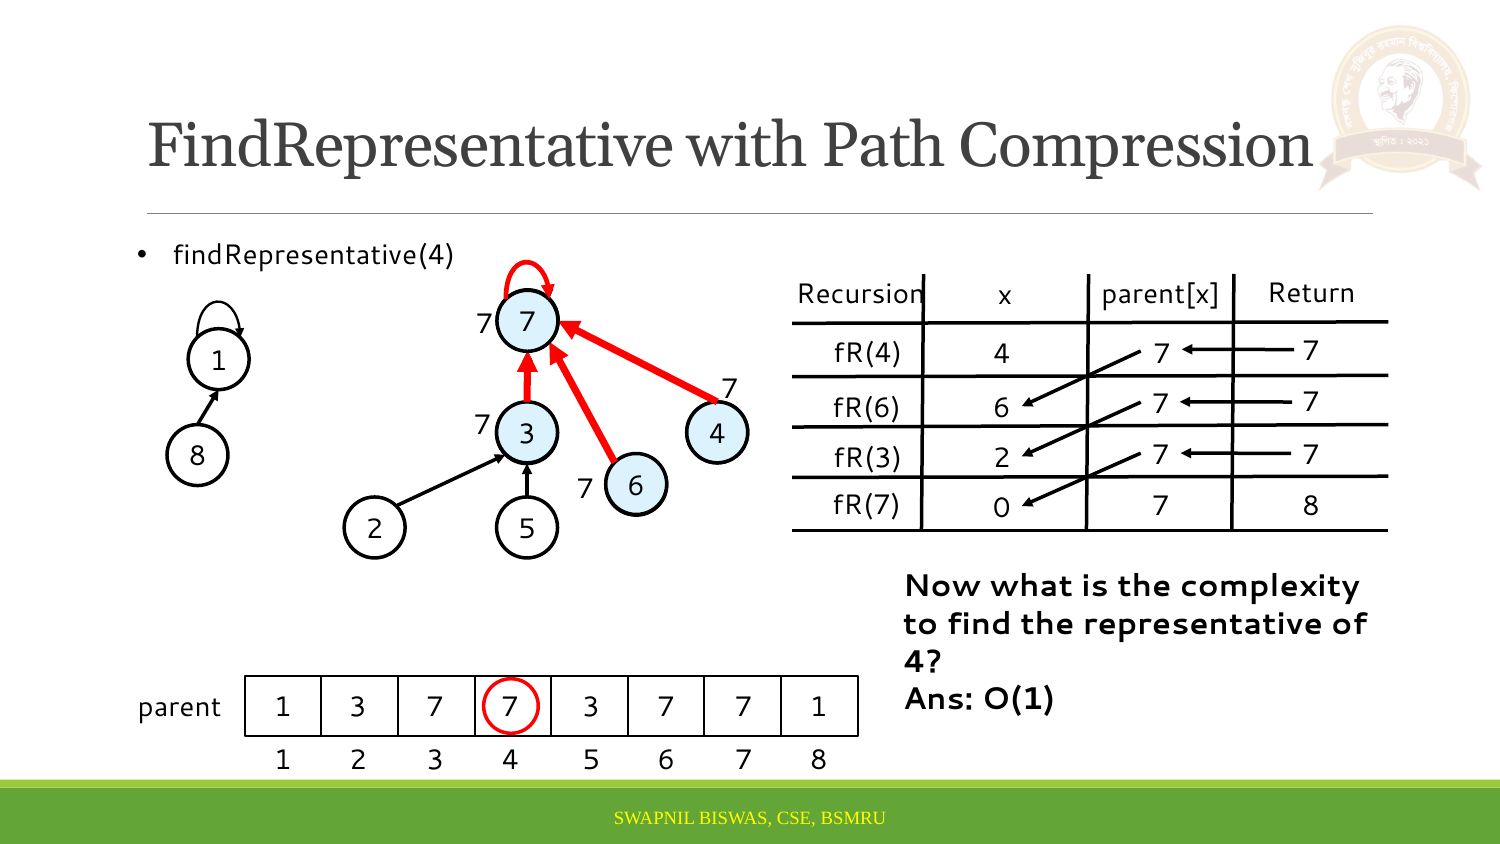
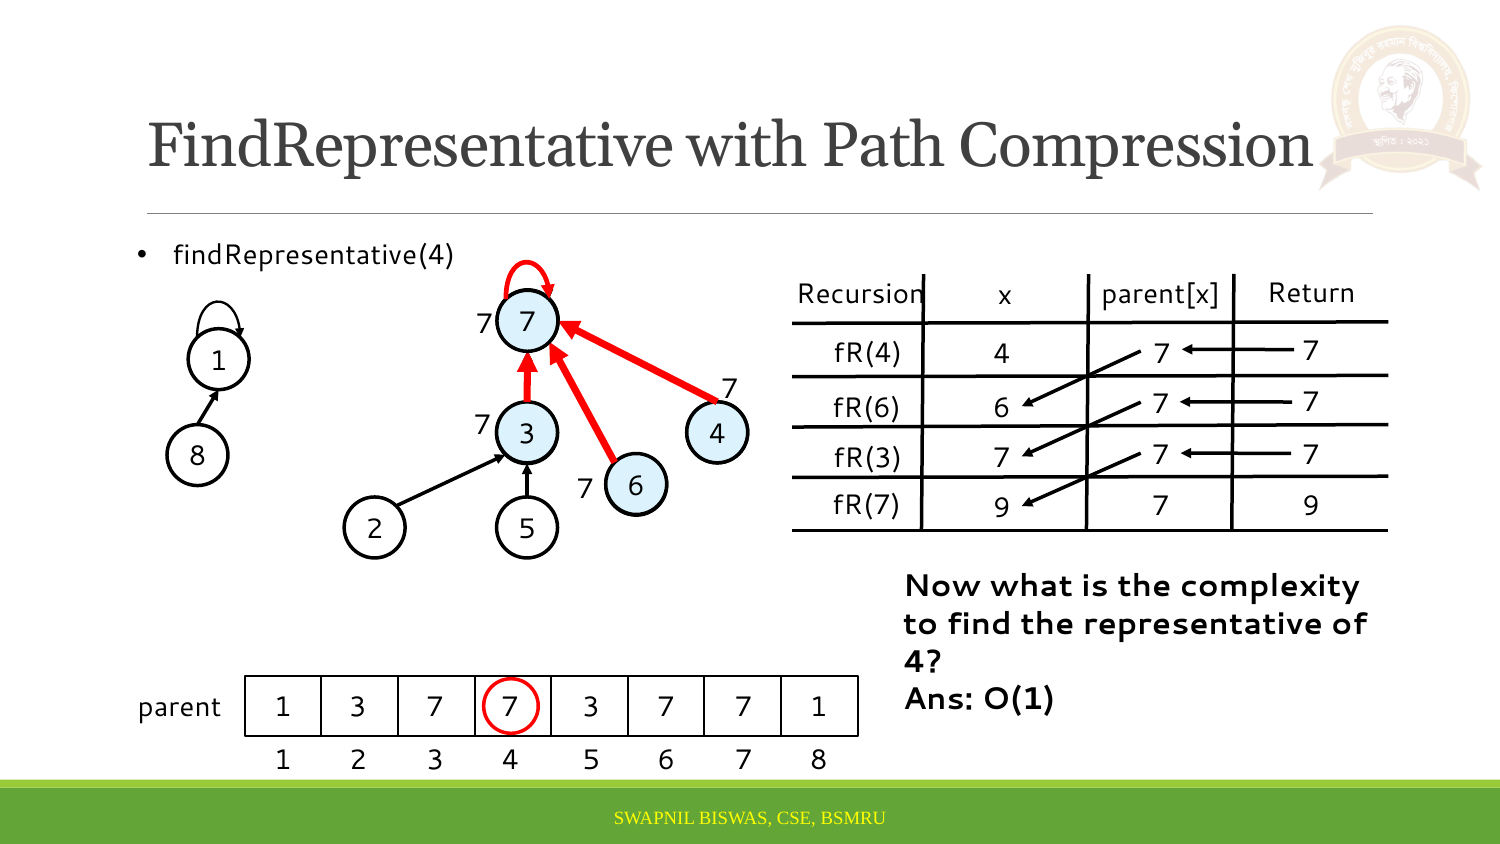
fR(3 2: 2 -> 7 (1002, 458)
fR(7 0: 0 -> 9 (1002, 508)
8: 8 -> 9 (1311, 506)
